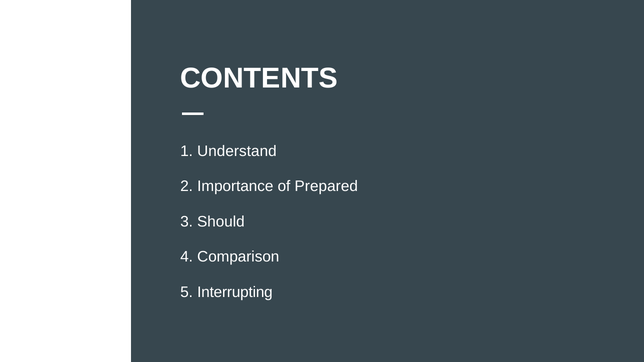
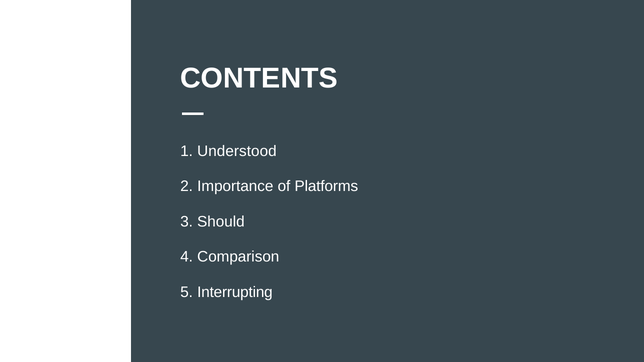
Understand: Understand -> Understood (237, 151)
Prepared: Prepared -> Platforms (326, 187)
